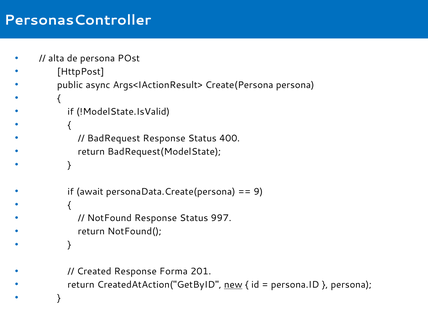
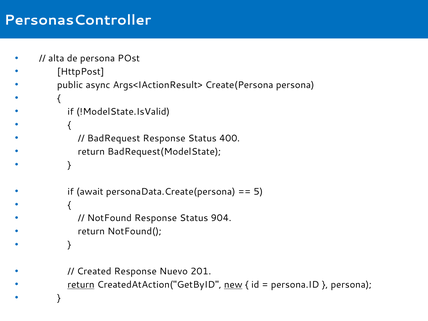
9: 9 -> 5 (258, 192)
997: 997 -> 904 (221, 218)
Forma: Forma -> Nuevo (174, 271)
return underline: none -> present (81, 285)
